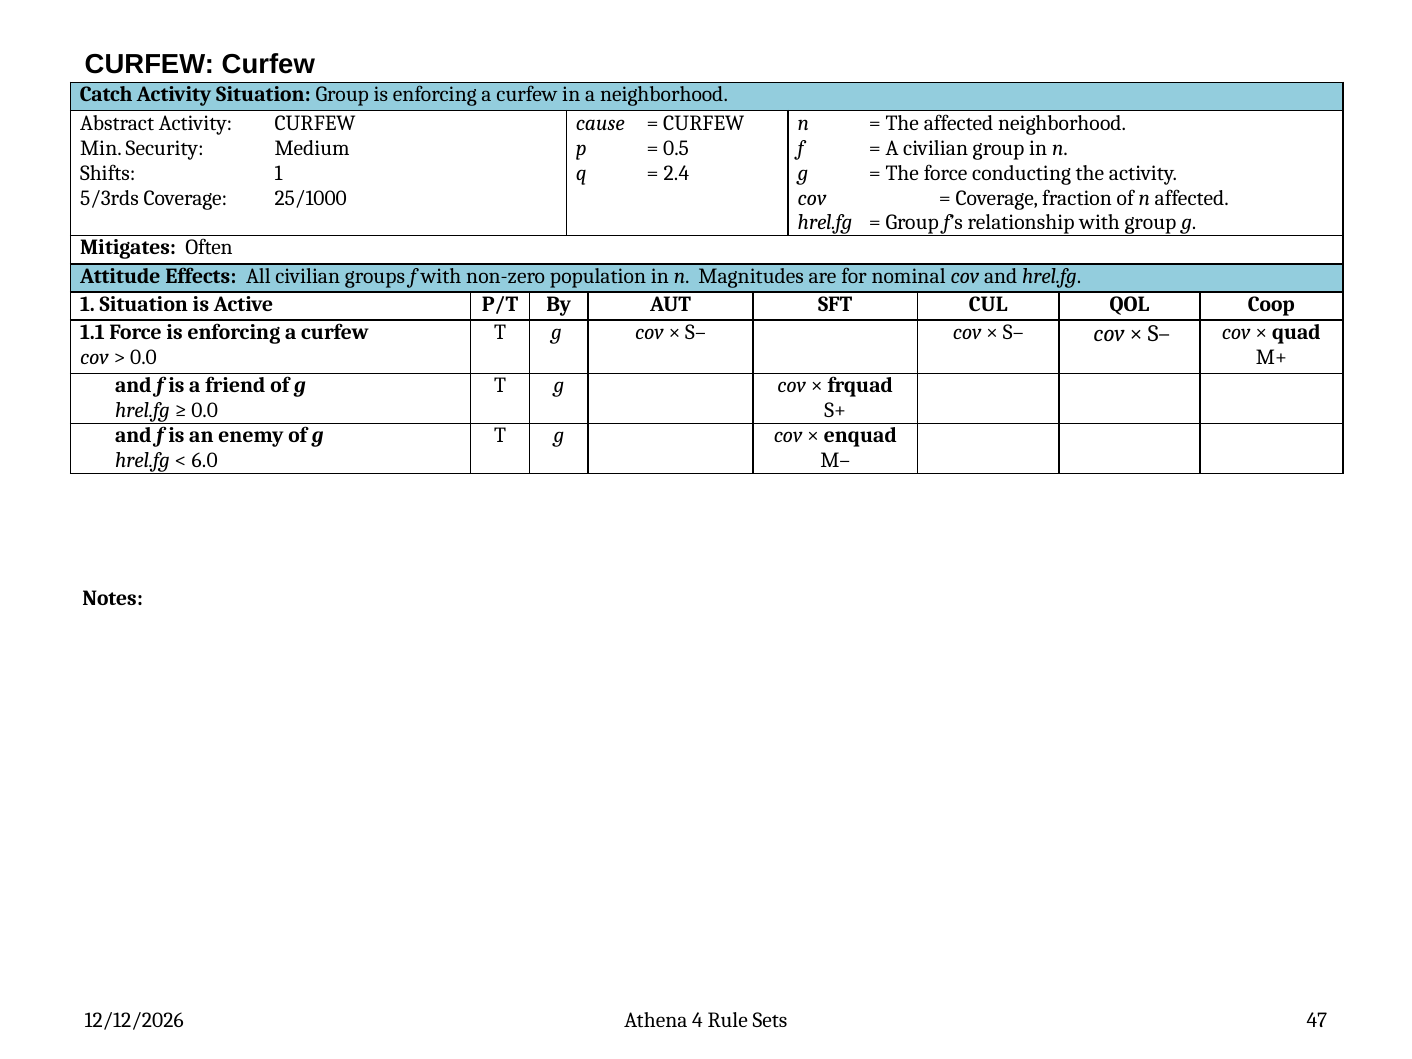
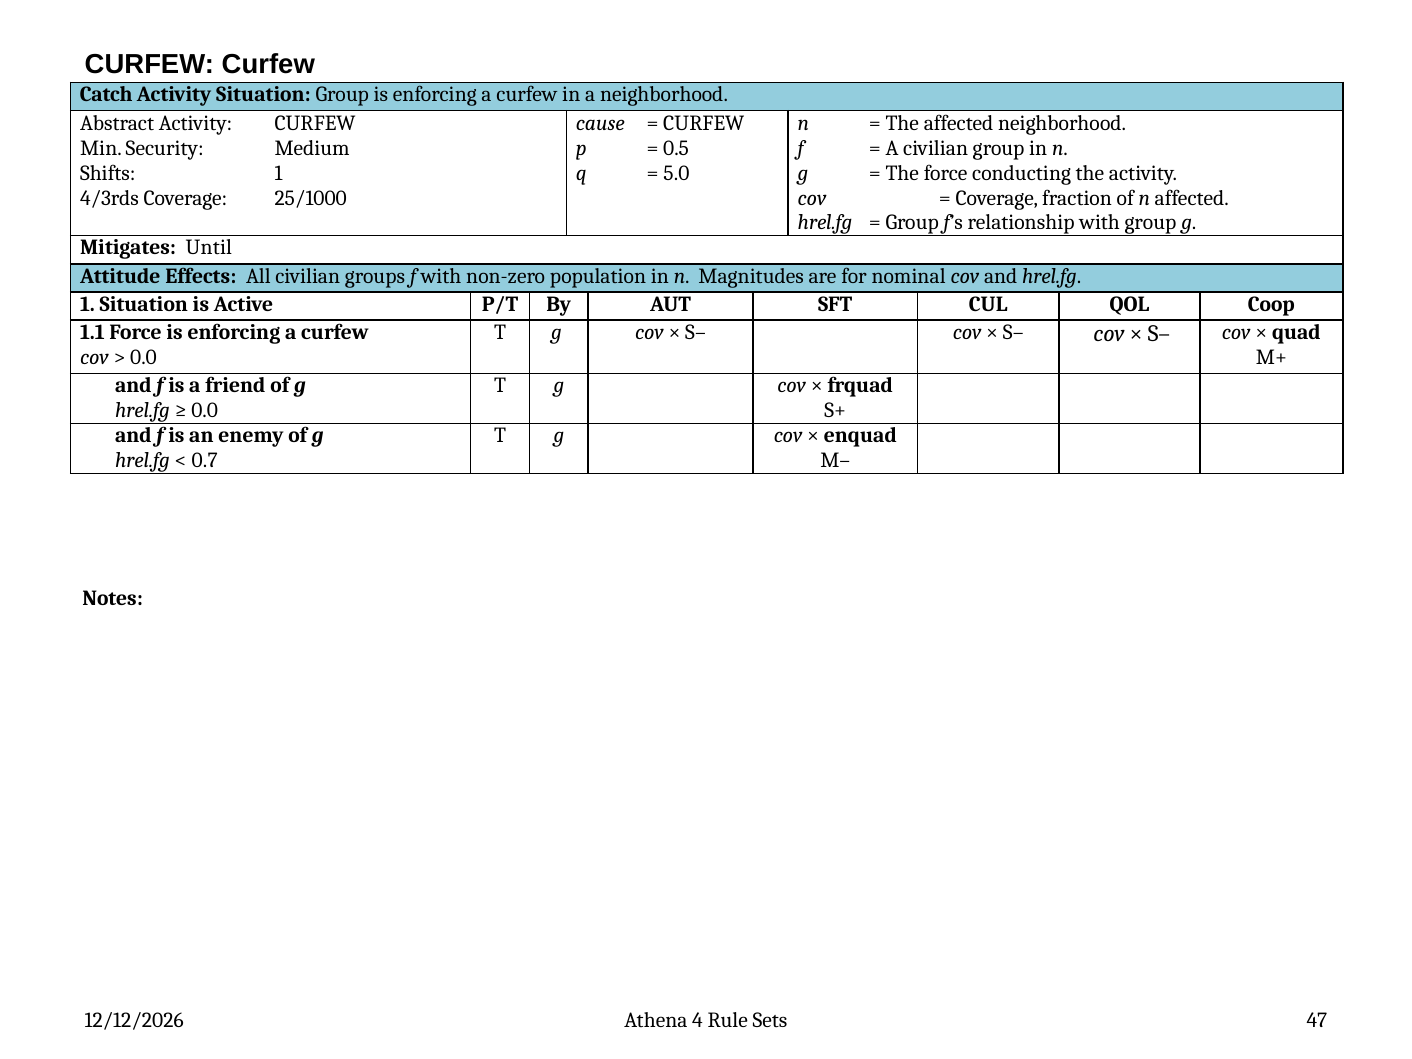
2.4: 2.4 -> 5.0 (676, 173)
5/3rds: 5/3rds -> 4/3rds (109, 198)
Often: Often -> Until (209, 248)
6.0: 6.0 -> 0.7 (205, 461)
